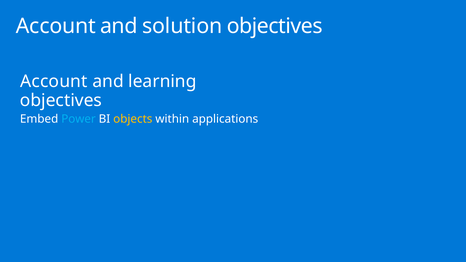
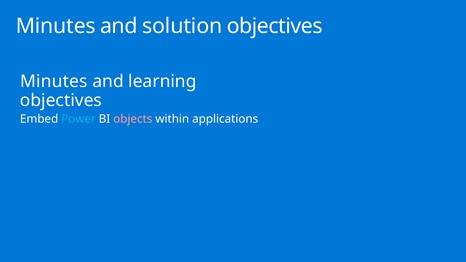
Account: Account -> Minutes (56, 26)
Account: Account -> Minutes (54, 81)
objects colour: yellow -> pink (133, 119)
